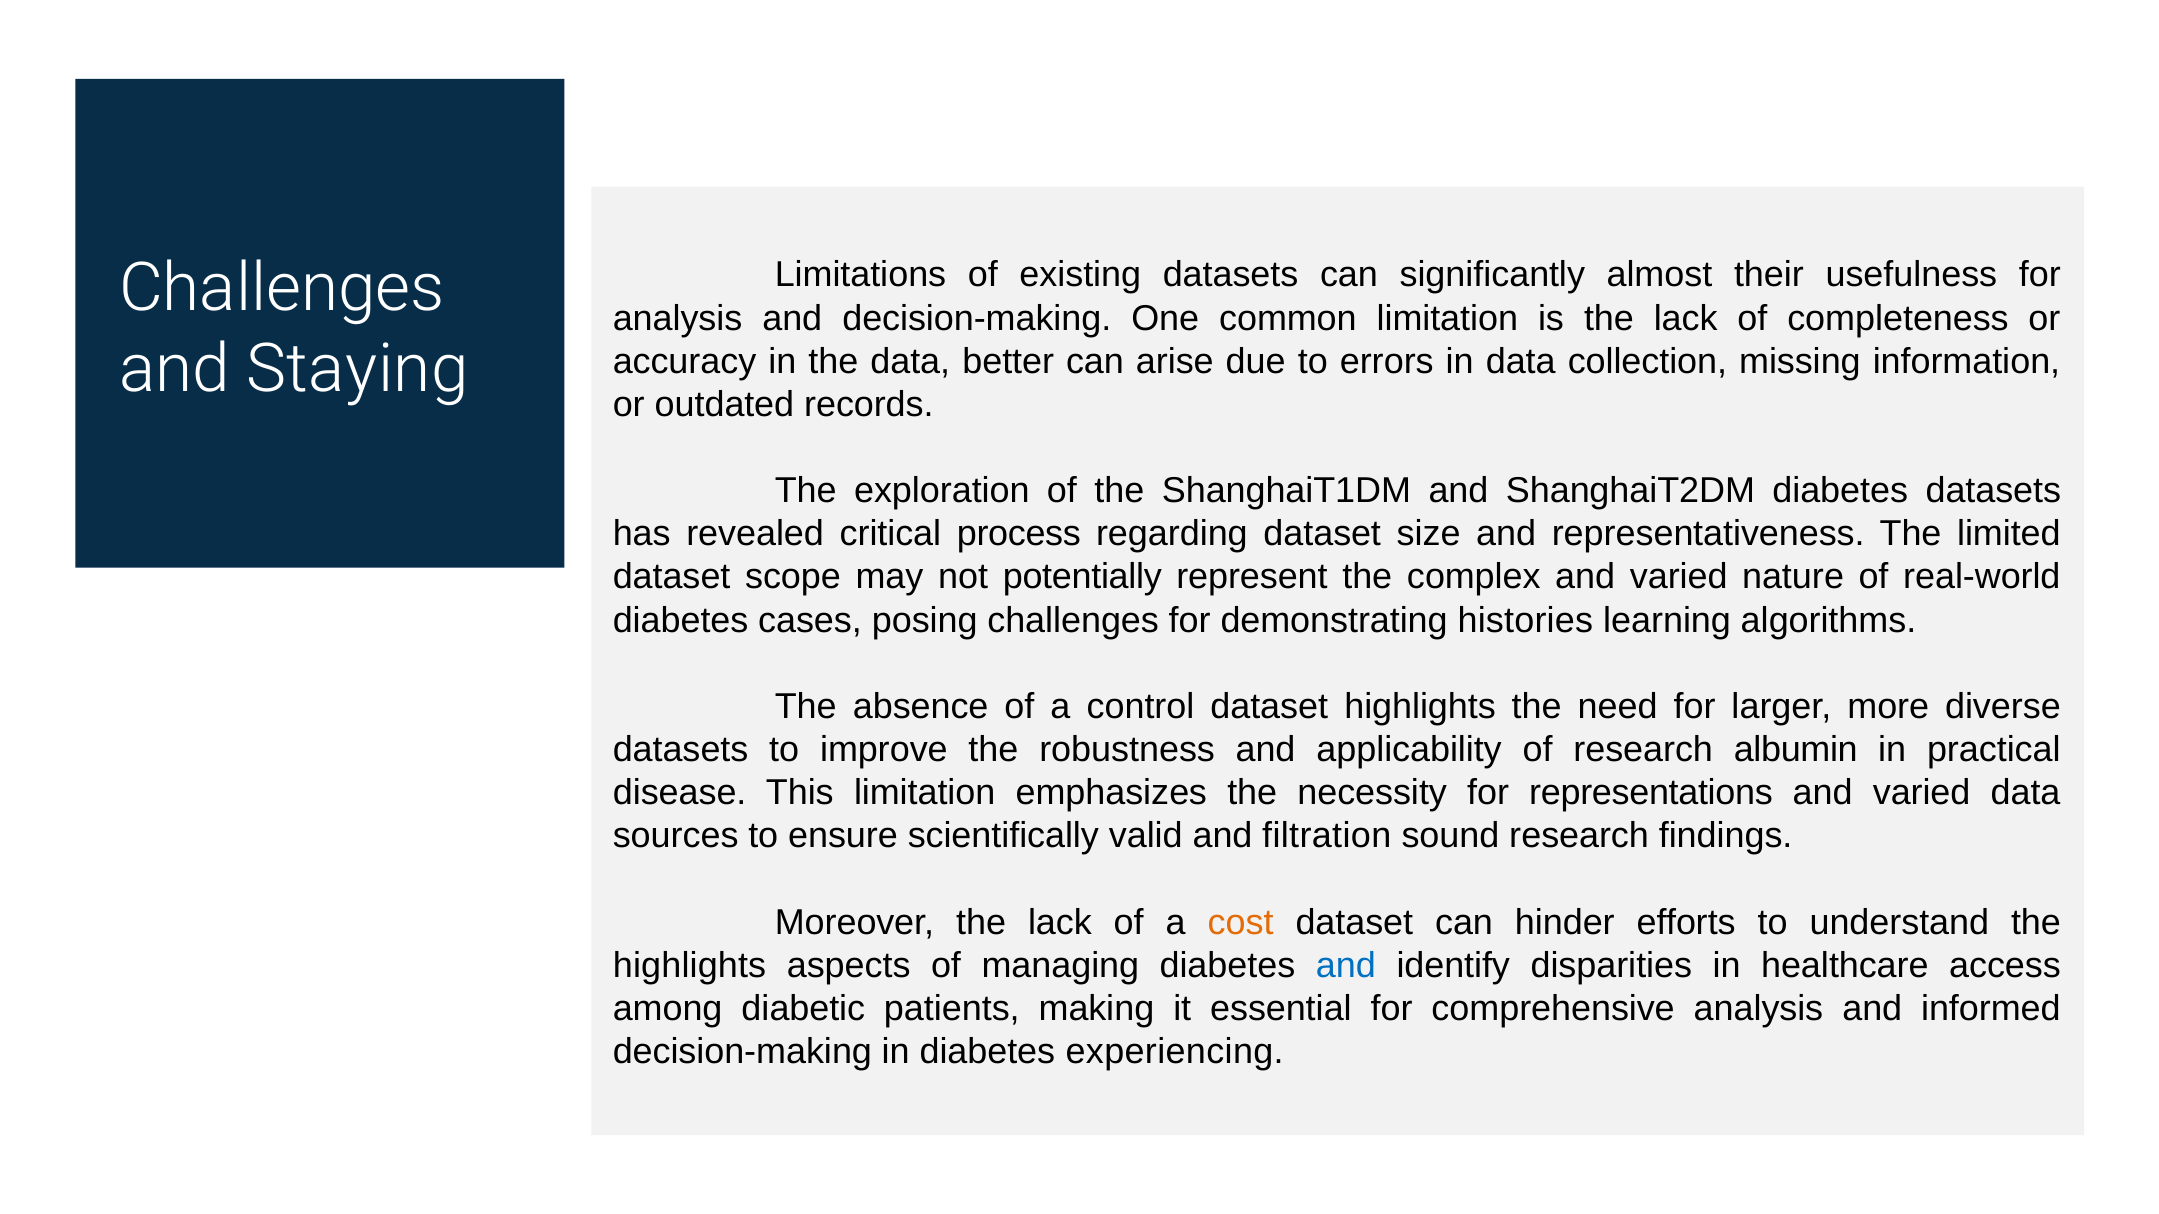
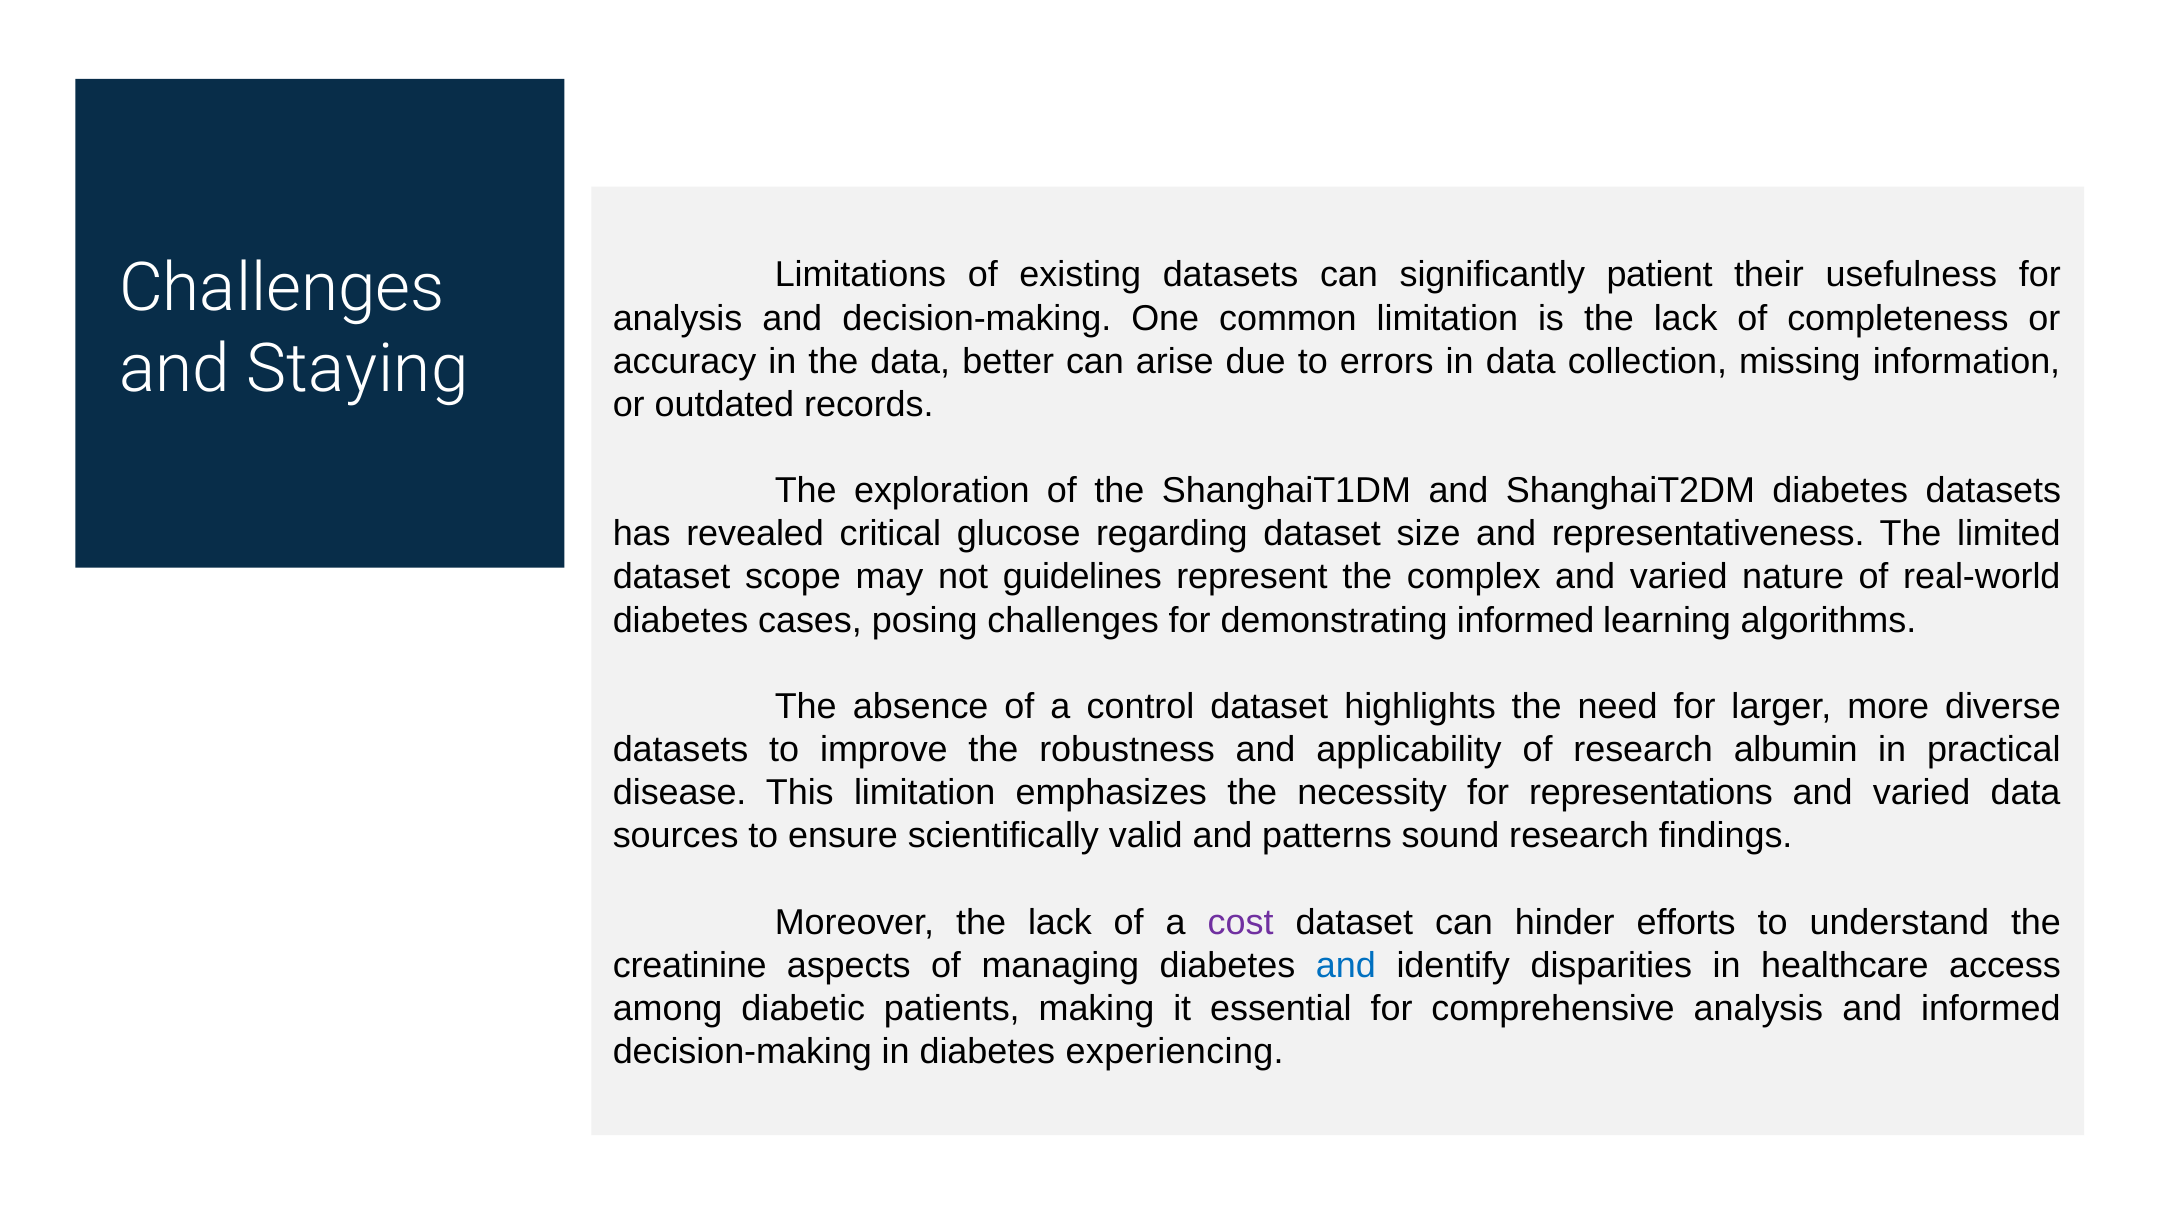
almost: almost -> patient (1660, 275)
process: process -> glucose (1019, 534)
potentially: potentially -> guidelines (1082, 577)
demonstrating histories: histories -> informed (1526, 620)
filtration: filtration -> patterns (1327, 836)
cost colour: orange -> purple (1241, 923)
highlights: highlights -> creatinine (690, 966)
